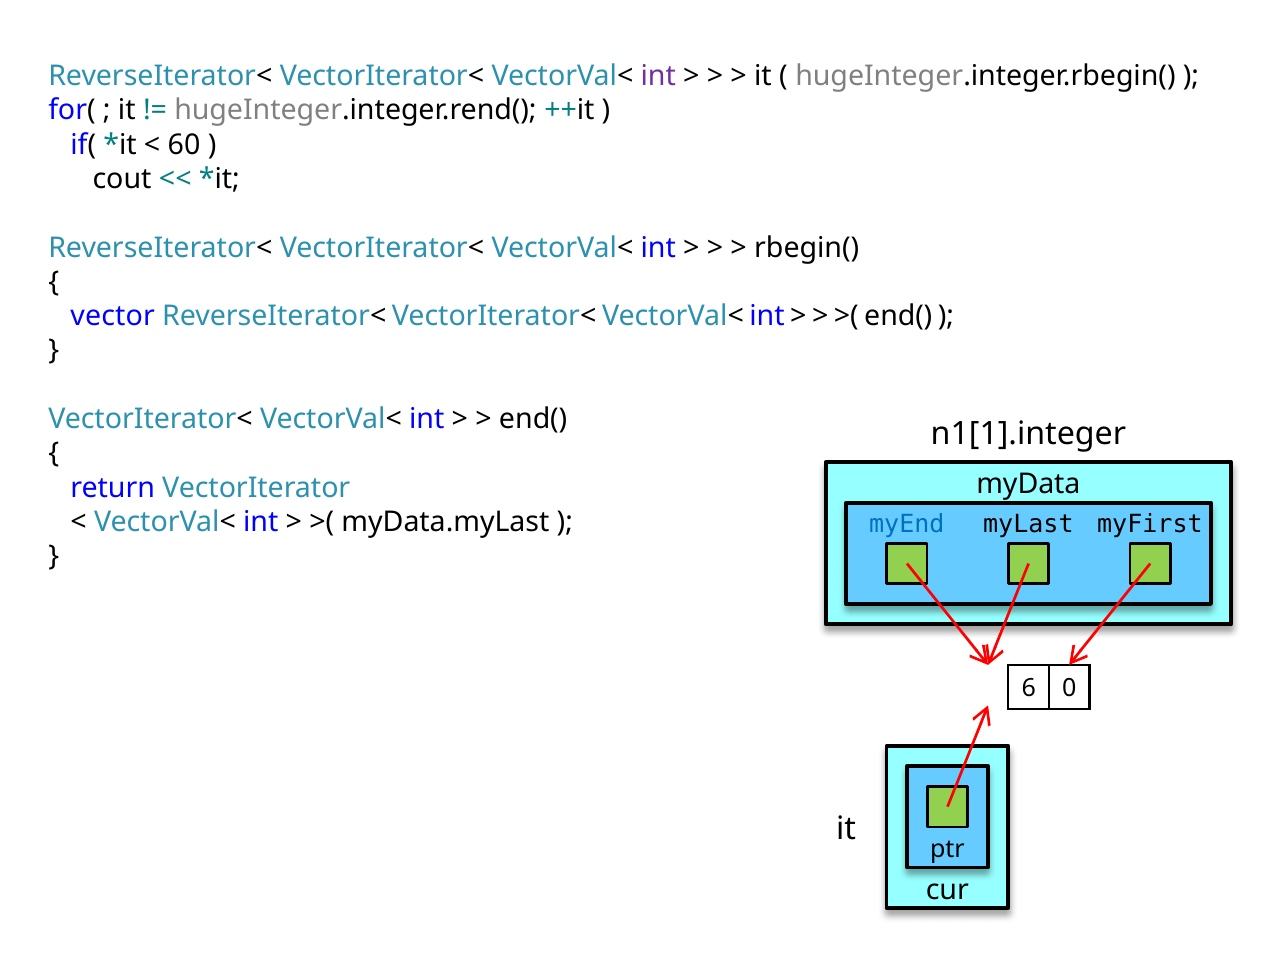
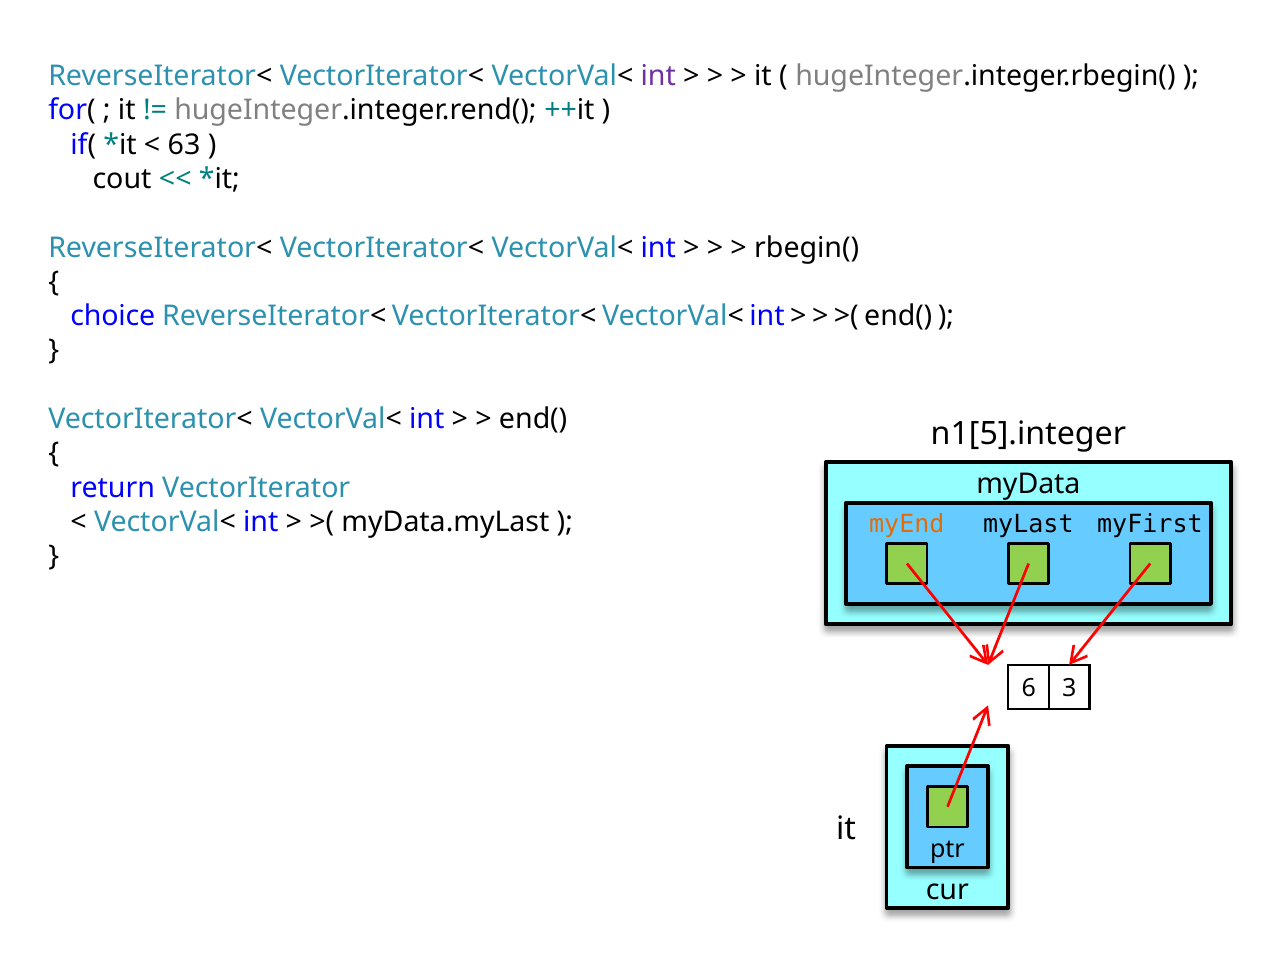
60: 60 -> 63 (184, 145)
vector: vector -> choice (113, 316)
n1[1].integer: n1[1].integer -> n1[5].integer (1028, 434)
myEnd colour: blue -> orange (907, 525)
0: 0 -> 3 (1069, 689)
